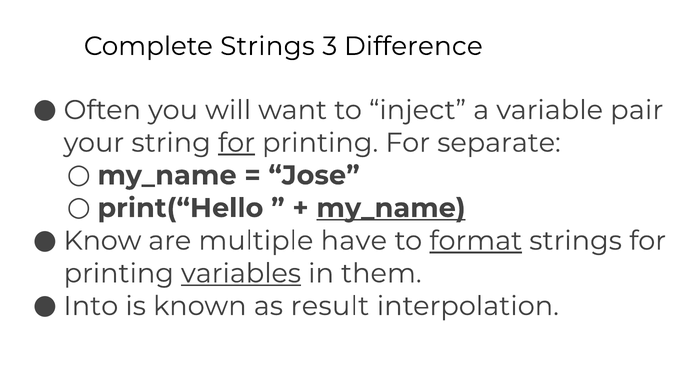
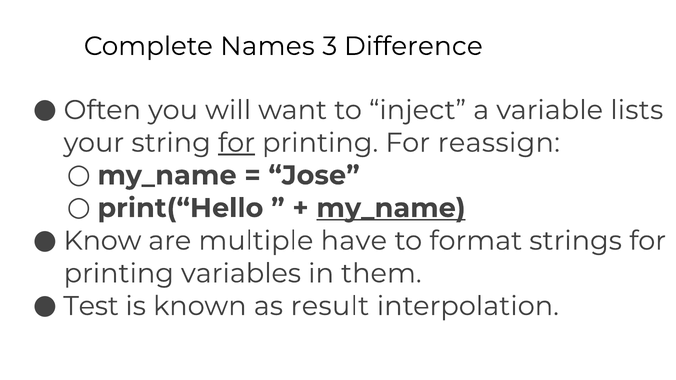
Complete Strings: Strings -> Names (267, 46)
pair: pair -> lists (637, 110)
separate: separate -> reassign (499, 143)
format underline: present -> none (476, 241)
variables underline: present -> none (241, 274)
Into: Into -> Test (91, 306)
